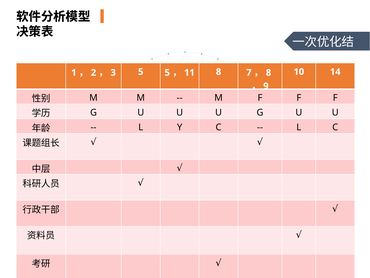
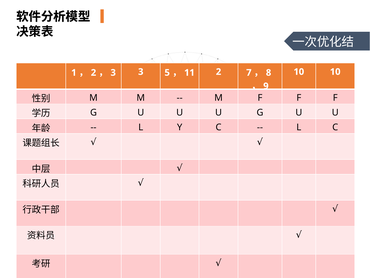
10 14: 14 -> 10 (335, 72)
5: 5 -> 3 (141, 72)
8: 8 -> 2 (219, 72)
